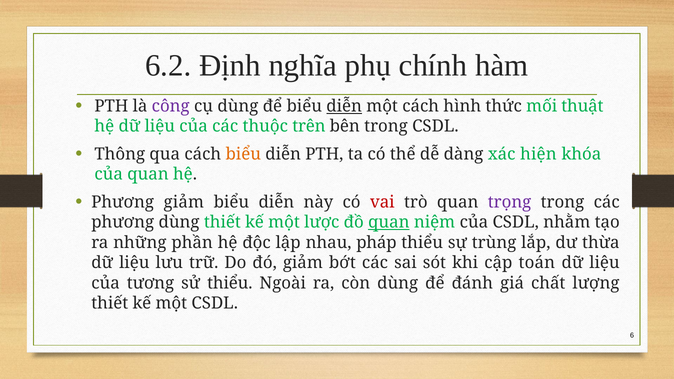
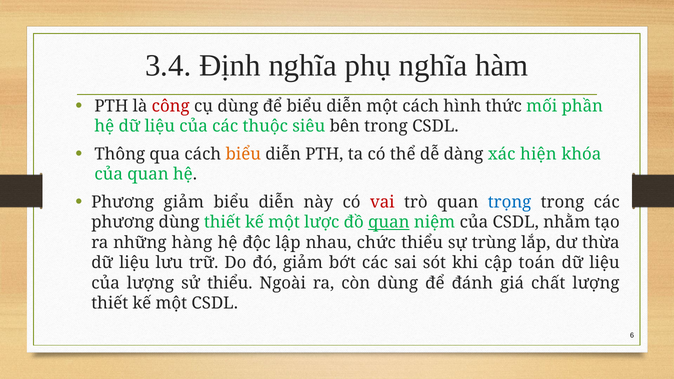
6.2: 6.2 -> 3.4 (168, 65)
phụ chính: chính -> nghĩa (433, 65)
công colour: purple -> red (171, 106)
diễn underline: present -> none (344, 106)
thuật: thuật -> phần (582, 106)
trên: trên -> siêu (309, 126)
trọng colour: purple -> blue (510, 202)
phần: phần -> hàng (192, 243)
pháp: pháp -> chức (376, 243)
của tương: tương -> lượng (150, 283)
